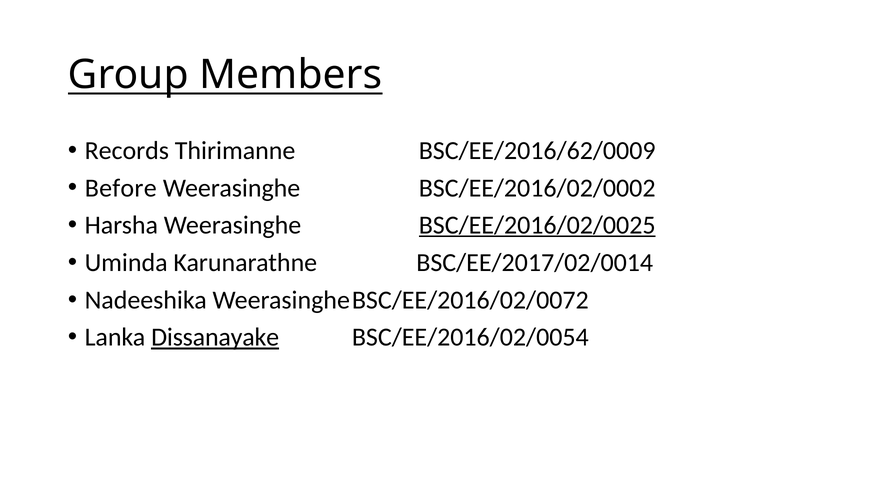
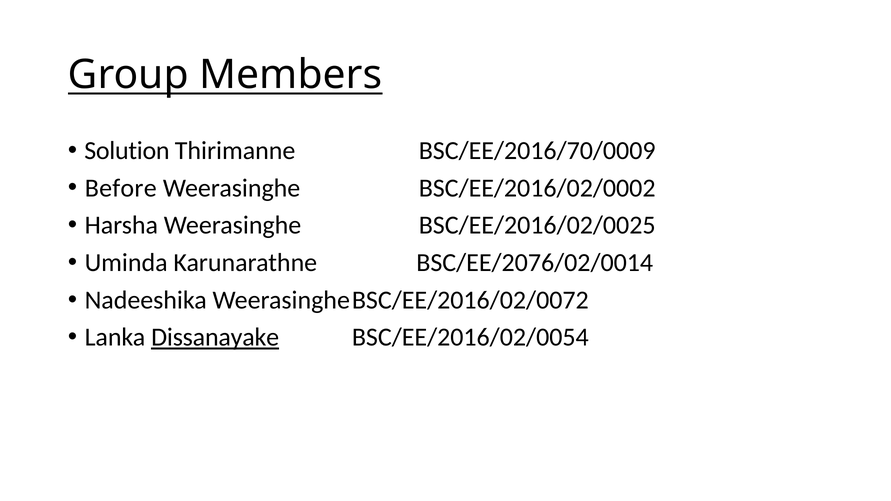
Records: Records -> Solution (127, 151)
BSC/EE/2016/62/0009: BSC/EE/2016/62/0009 -> BSC/EE/2016/70/0009 (537, 151)
BSC/EE/2016/02/0025 underline: present -> none (537, 225)
BSC/EE/2017/02/0014: BSC/EE/2017/02/0014 -> BSC/EE/2076/02/0014 (535, 263)
